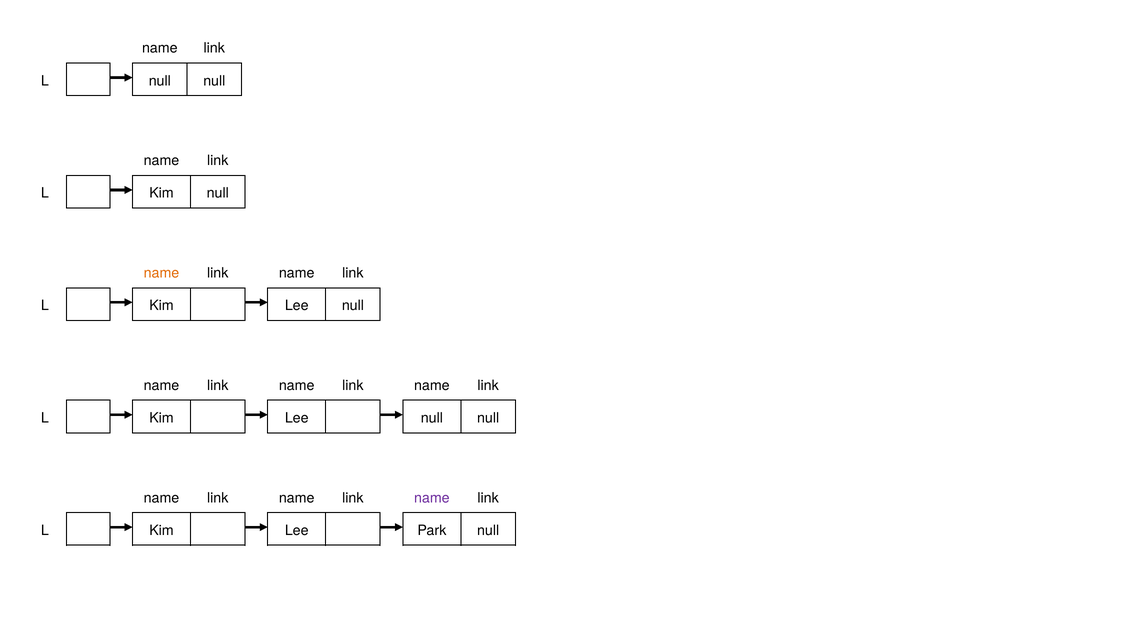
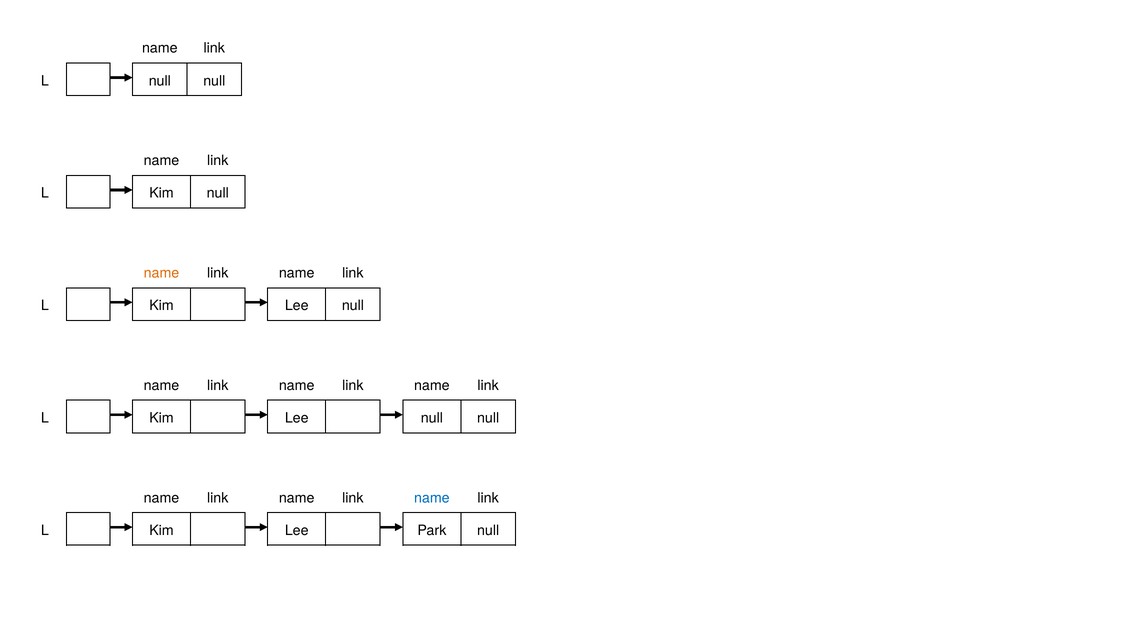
name colour: purple -> blue (432, 498)
